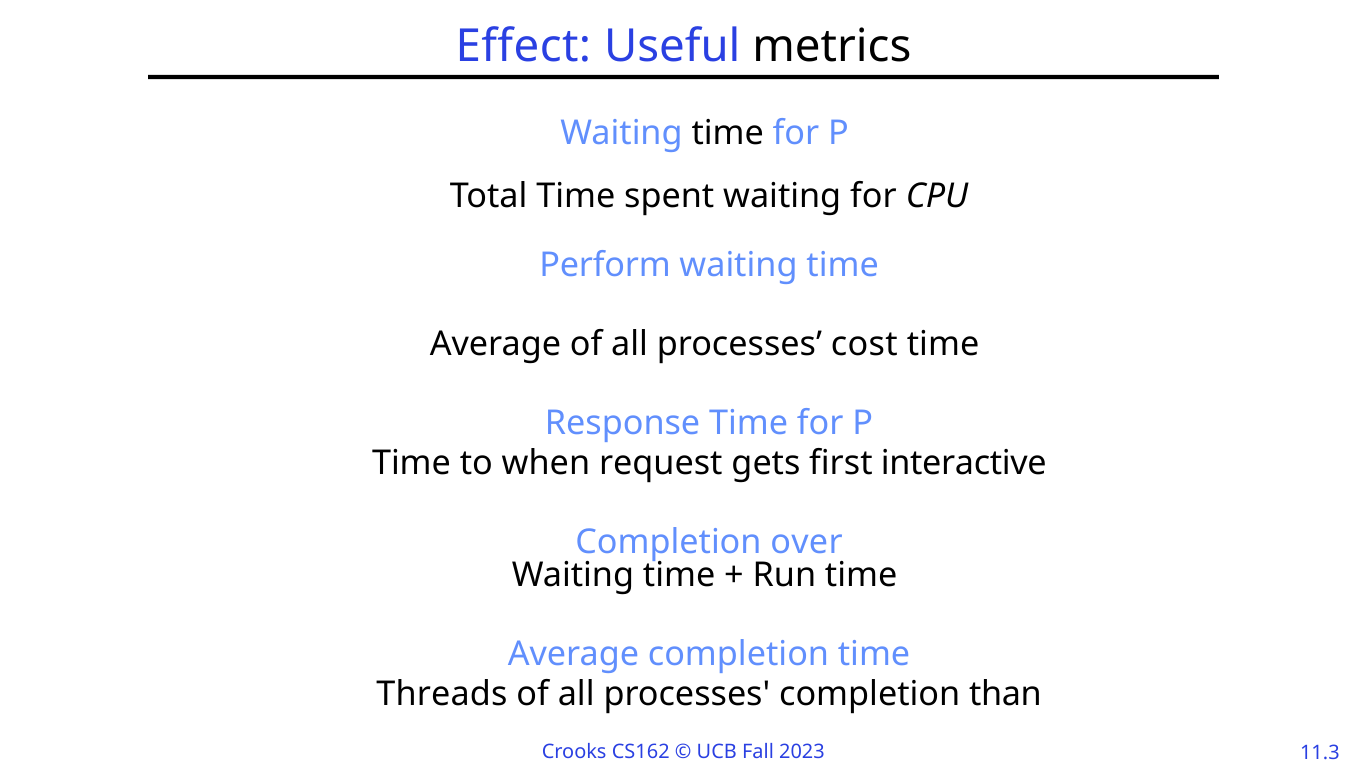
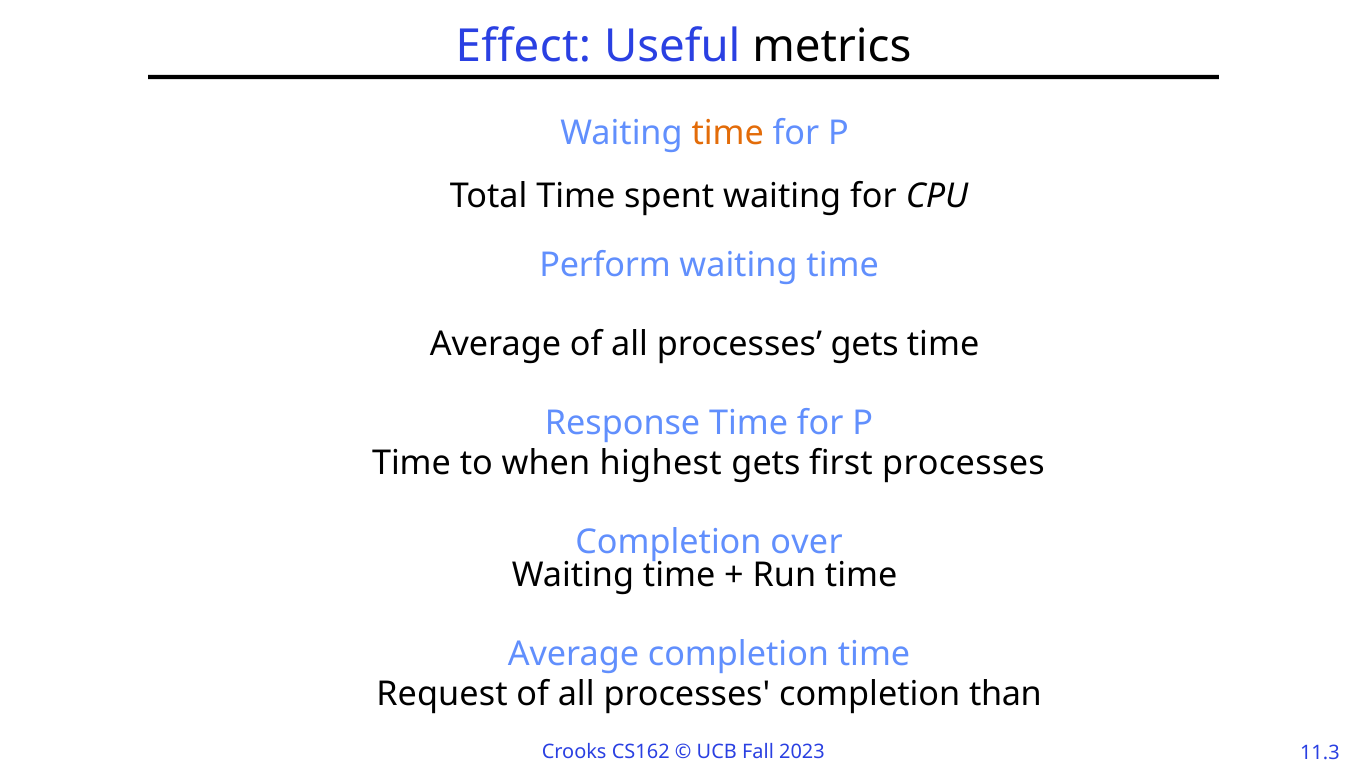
time colour: black -> orange (728, 133)
processes cost: cost -> gets (865, 344)
request: request -> highest (661, 463)
first interactive: interactive -> processes (963, 463)
Threads: Threads -> Request (442, 694)
